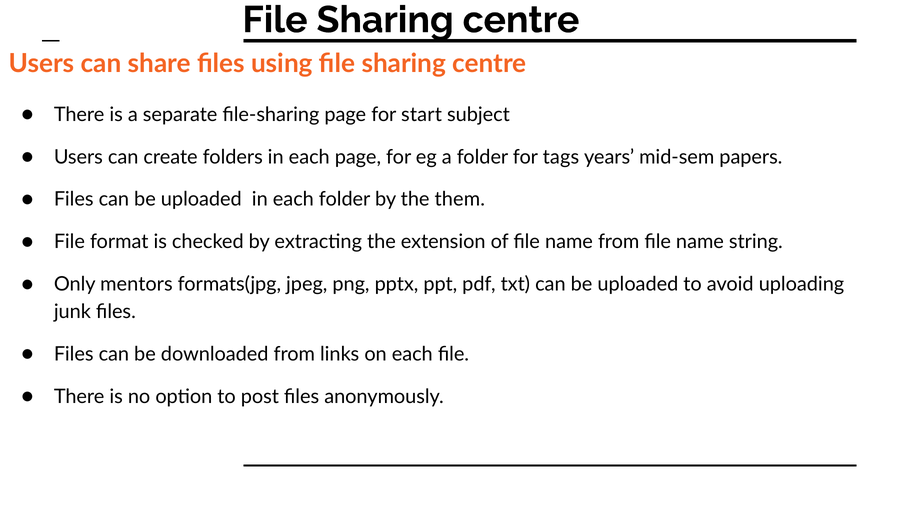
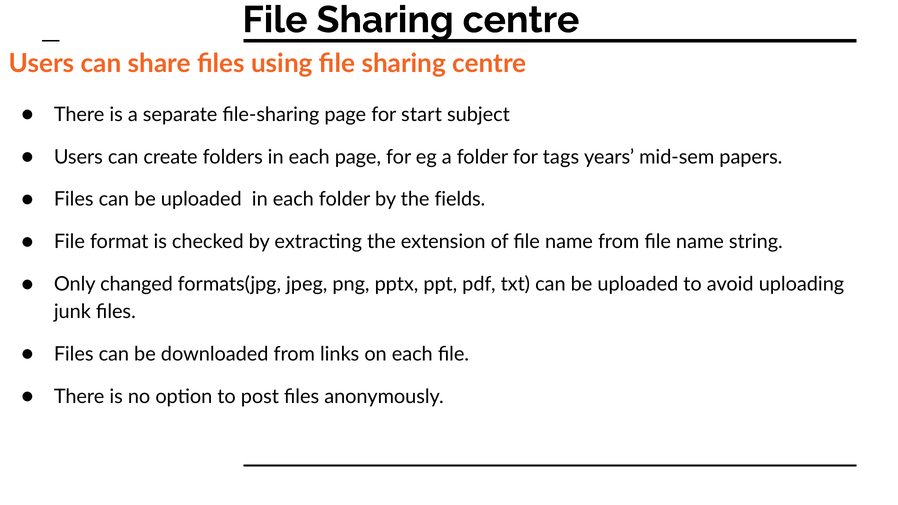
them: them -> fields (460, 199)
mentors: mentors -> changed (137, 284)
